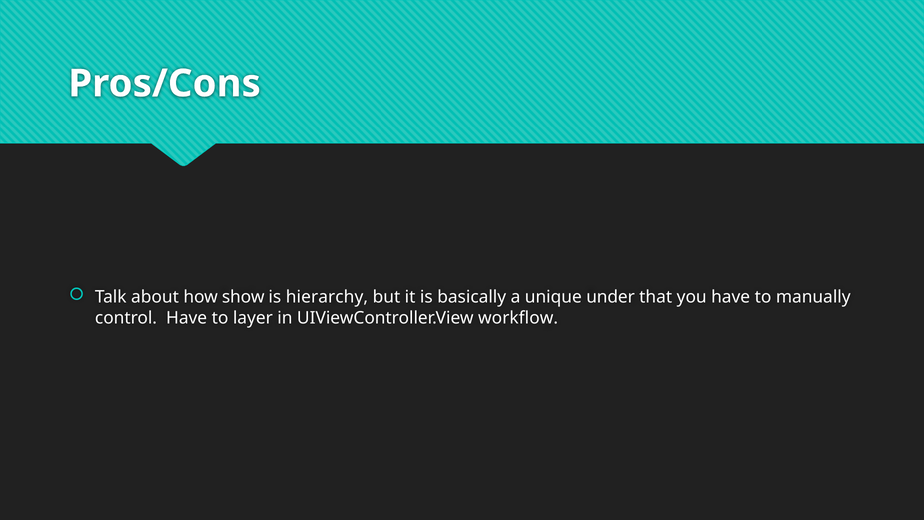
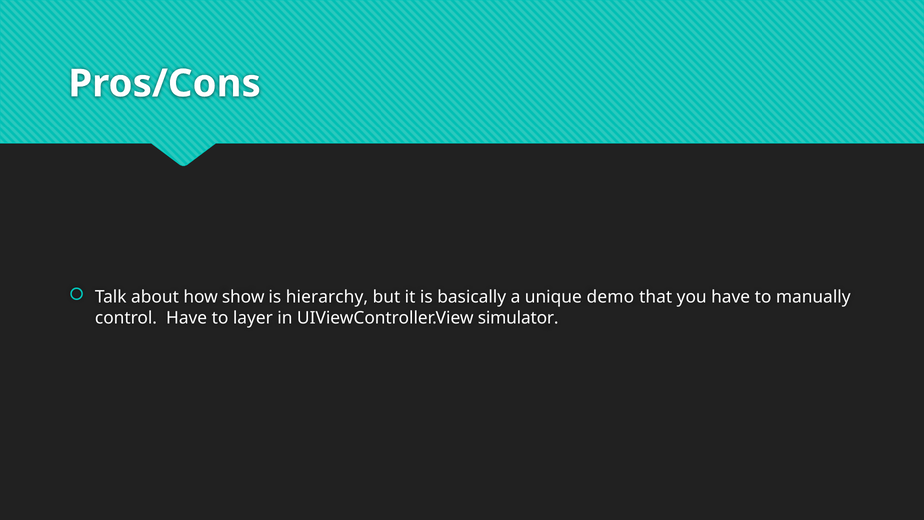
under: under -> demo (610, 297)
workflow: workflow -> simulator (518, 318)
